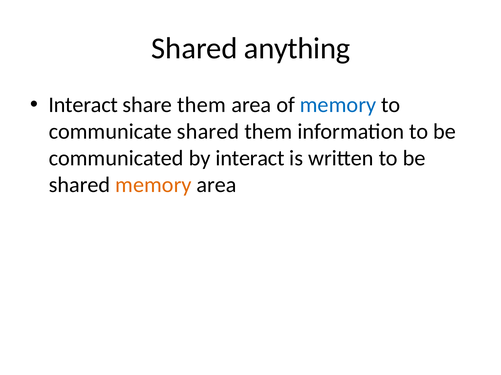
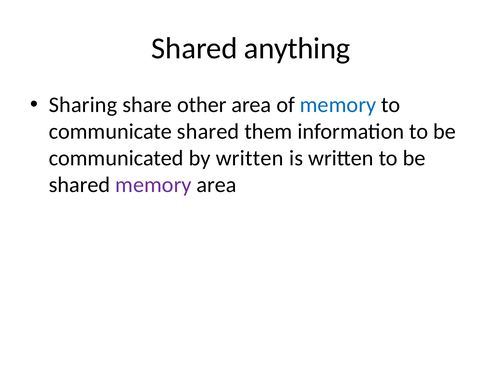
Interact: Interact -> Sharing (83, 105)
share them: them -> other (202, 105)
by interact: interact -> written (250, 159)
memory colour: orange -> purple (153, 185)
